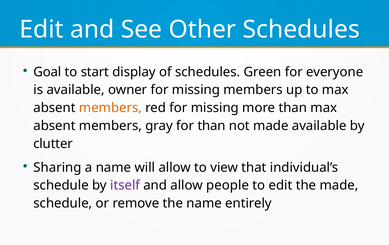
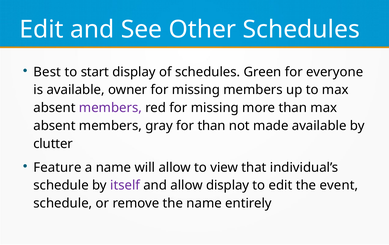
Goal: Goal -> Best (47, 72)
members colour: orange -> purple (110, 108)
Sharing: Sharing -> Feature (57, 167)
allow people: people -> display (228, 185)
the made: made -> event (339, 185)
